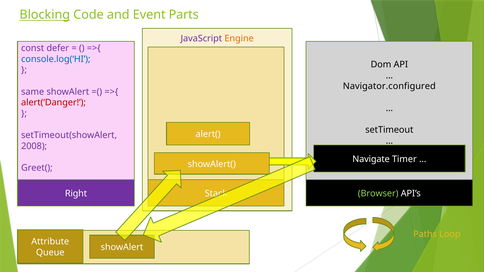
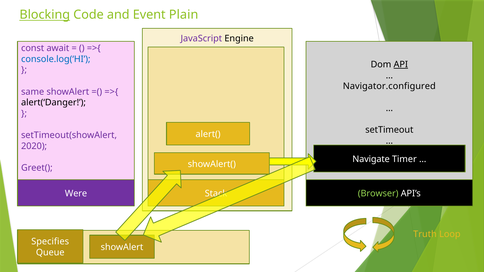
Parts: Parts -> Plain (184, 15)
Engine colour: orange -> black (239, 39)
defer: defer -> await (58, 48)
API underline: none -> present (401, 65)
alert(‘Danger colour: red -> black (53, 103)
2008: 2008 -> 2020 (34, 146)
Right: Right -> Were (76, 194)
Paths: Paths -> Truth (425, 234)
Attribute: Attribute -> Specifies (50, 242)
